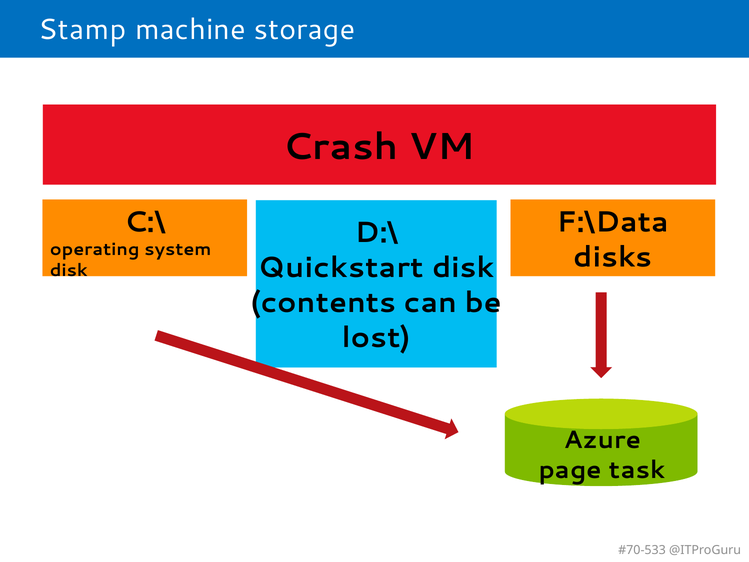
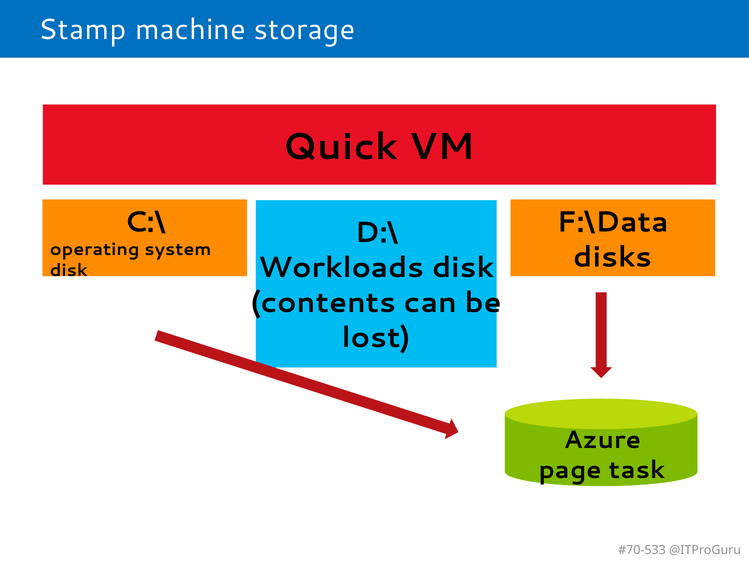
Crash: Crash -> Quick (340, 147)
Quickstart: Quickstart -> Workloads (341, 267)
